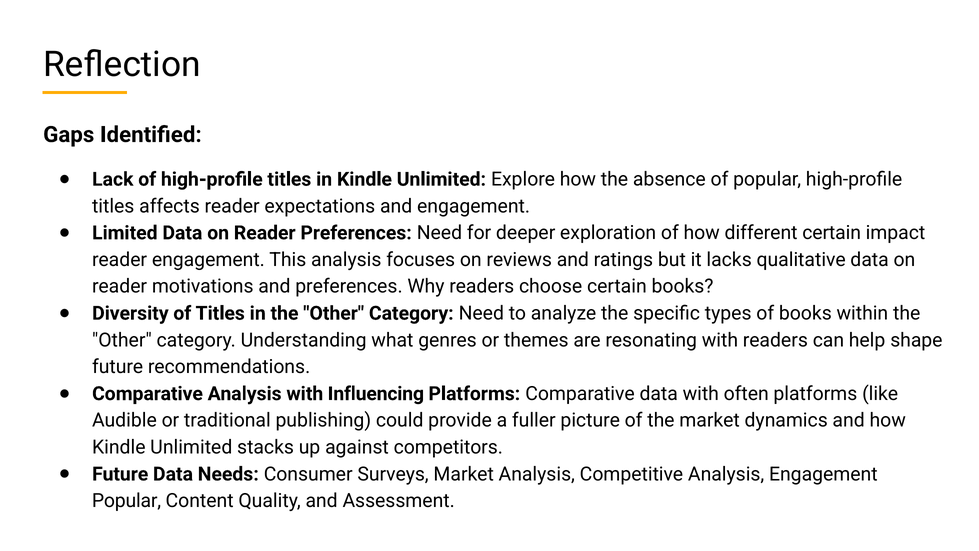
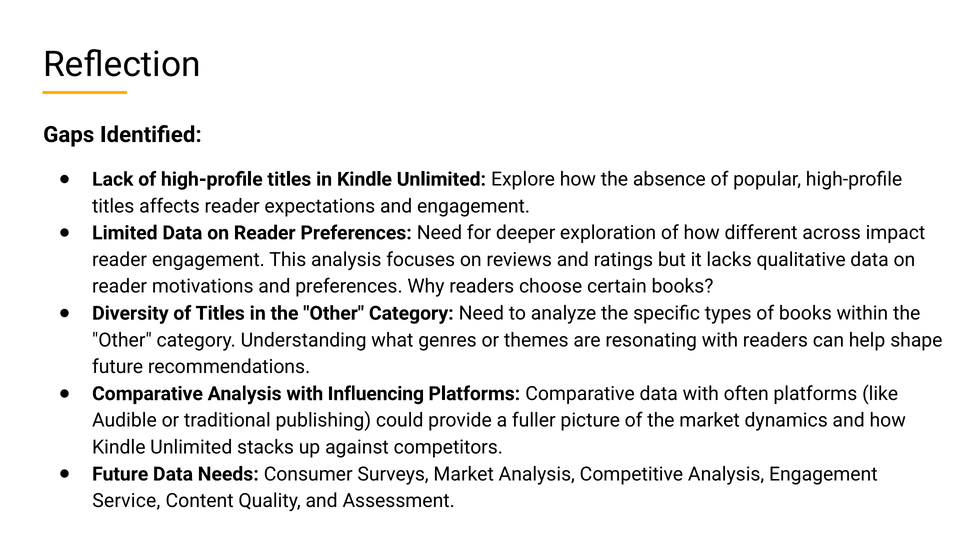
different certain: certain -> across (832, 233)
Popular: Popular -> Service (126, 501)
